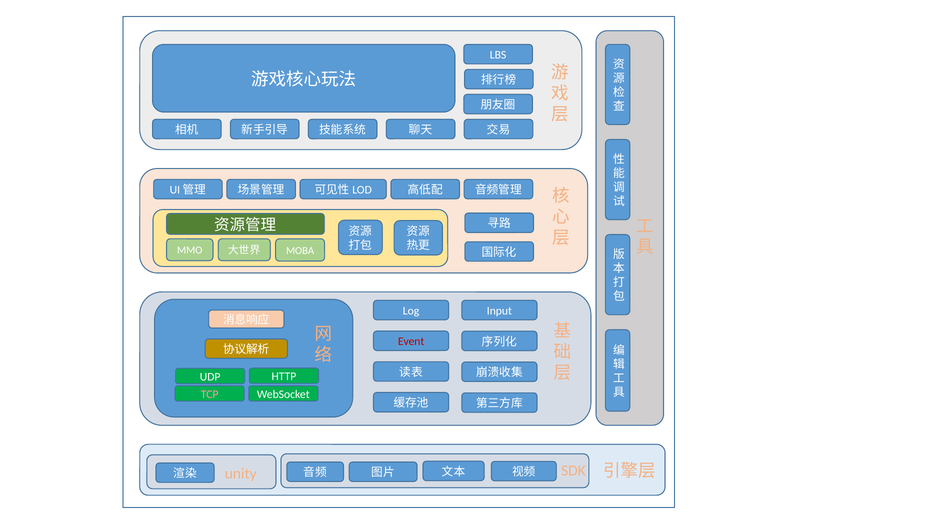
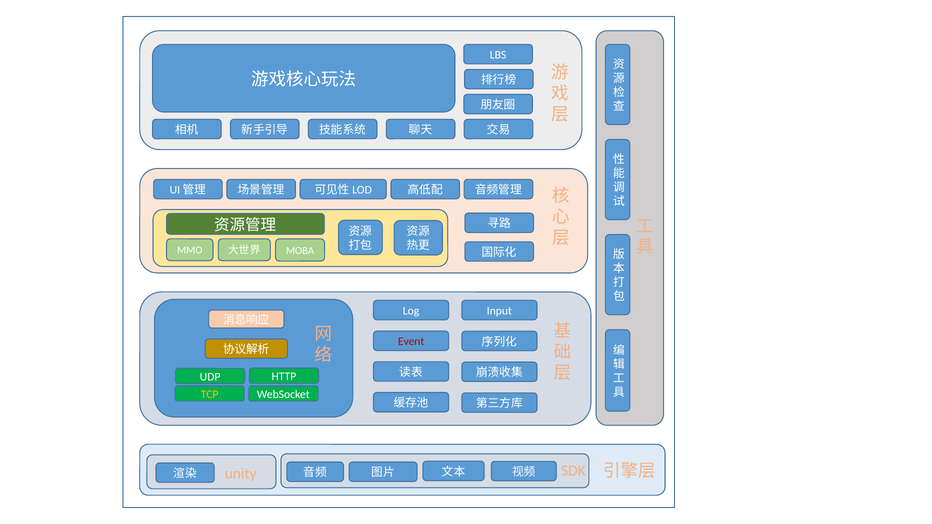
TCP colour: pink -> yellow (210, 394)
